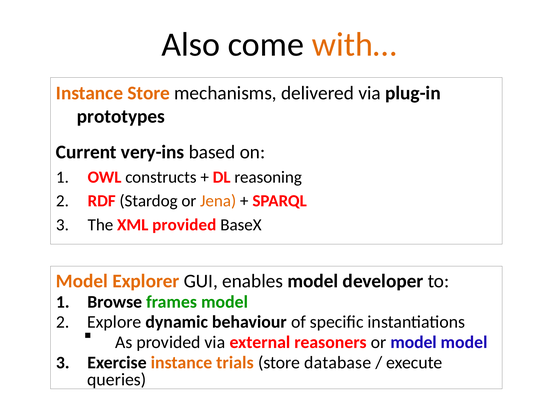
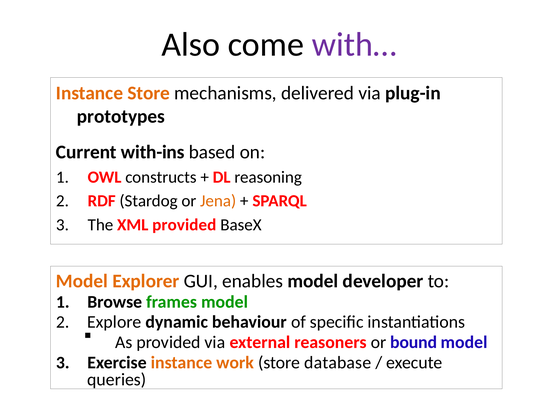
with… colour: orange -> purple (354, 45)
very-ins: very-ins -> with-ins (153, 152)
or model: model -> bound (414, 342)
trials: trials -> work (235, 362)
